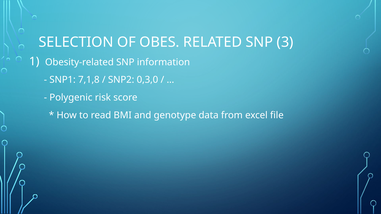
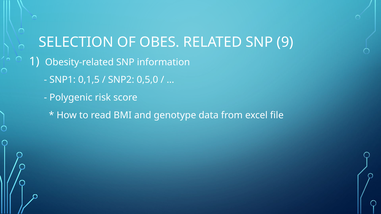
3: 3 -> 9 (285, 42)
7,1,8: 7,1,8 -> 0,1,5 (89, 80)
0,3,0: 0,3,0 -> 0,5,0 (147, 80)
